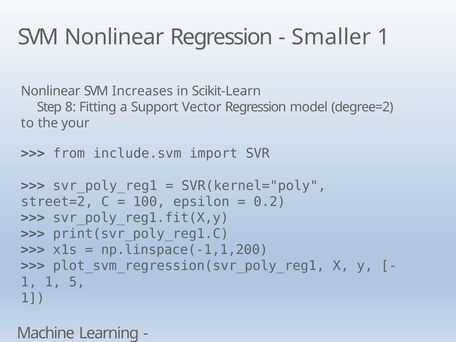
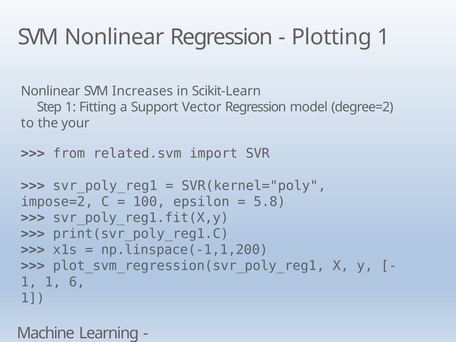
Smaller: Smaller -> Plotting (332, 37)
Step 8: 8 -> 1 (71, 107)
include.svm: include.svm -> related.svm (137, 153)
street=2: street=2 -> impose=2 (57, 202)
0.2: 0.2 -> 5.8 (270, 202)
5: 5 -> 6 (77, 282)
